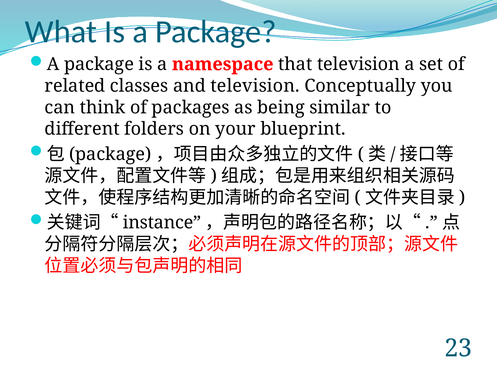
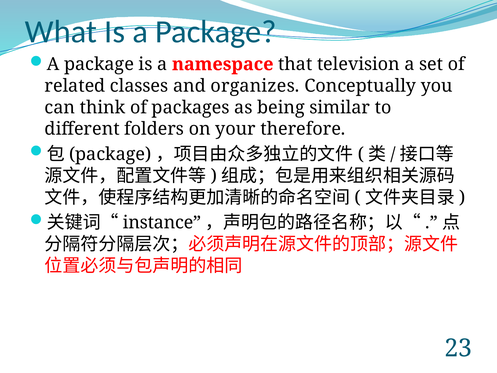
and television: television -> organizes (255, 86)
blueprint: blueprint -> therefore (303, 129)
